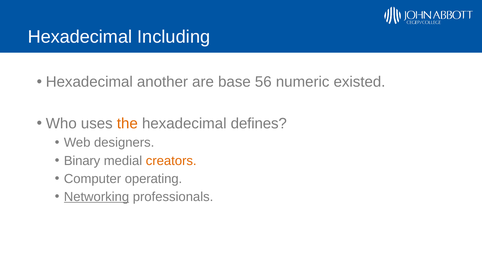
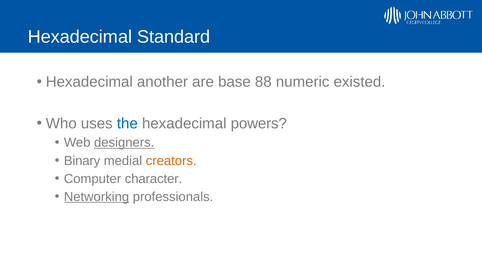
Including: Including -> Standard (174, 37)
56: 56 -> 88 (263, 82)
the colour: orange -> blue (127, 124)
defines: defines -> powers (259, 124)
designers underline: none -> present (124, 143)
operating: operating -> character (153, 179)
